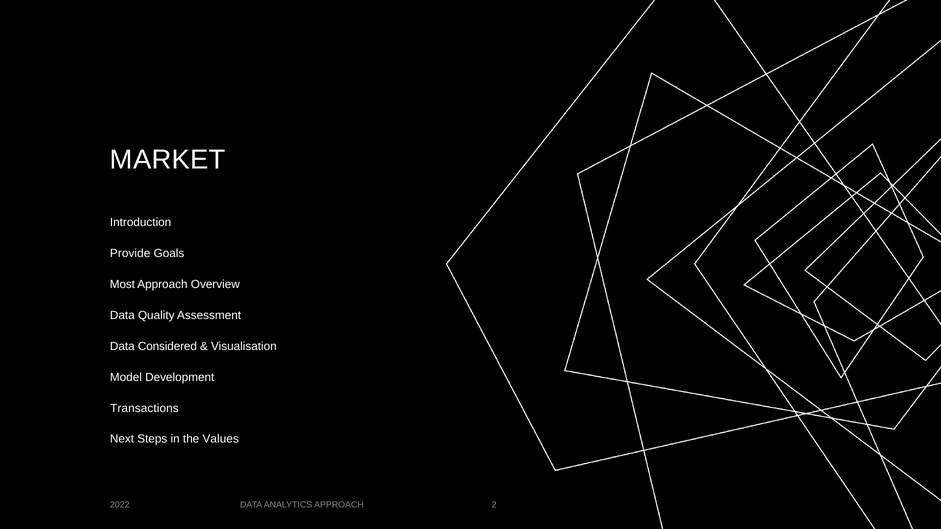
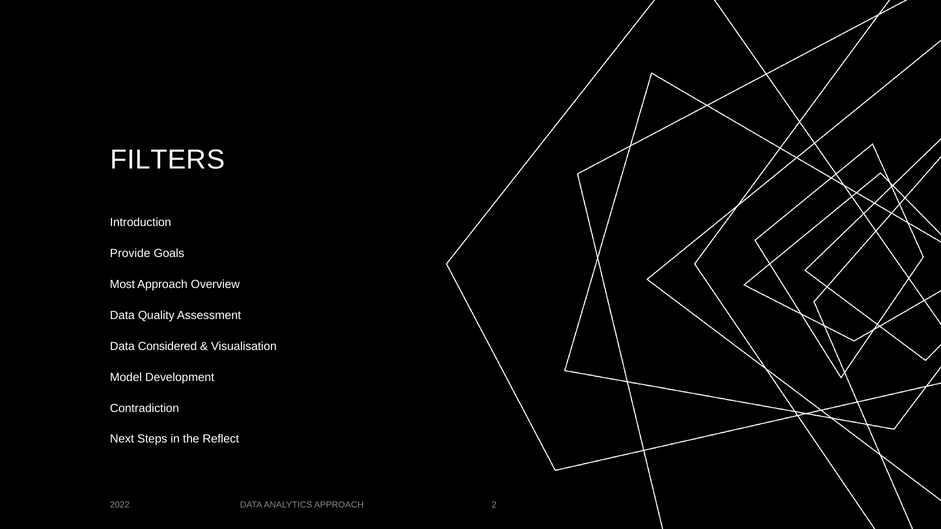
MARKET: MARKET -> FILTERS (168, 160)
Transactions: Transactions -> Contradiction (145, 408)
Values: Values -> Reflect (221, 439)
